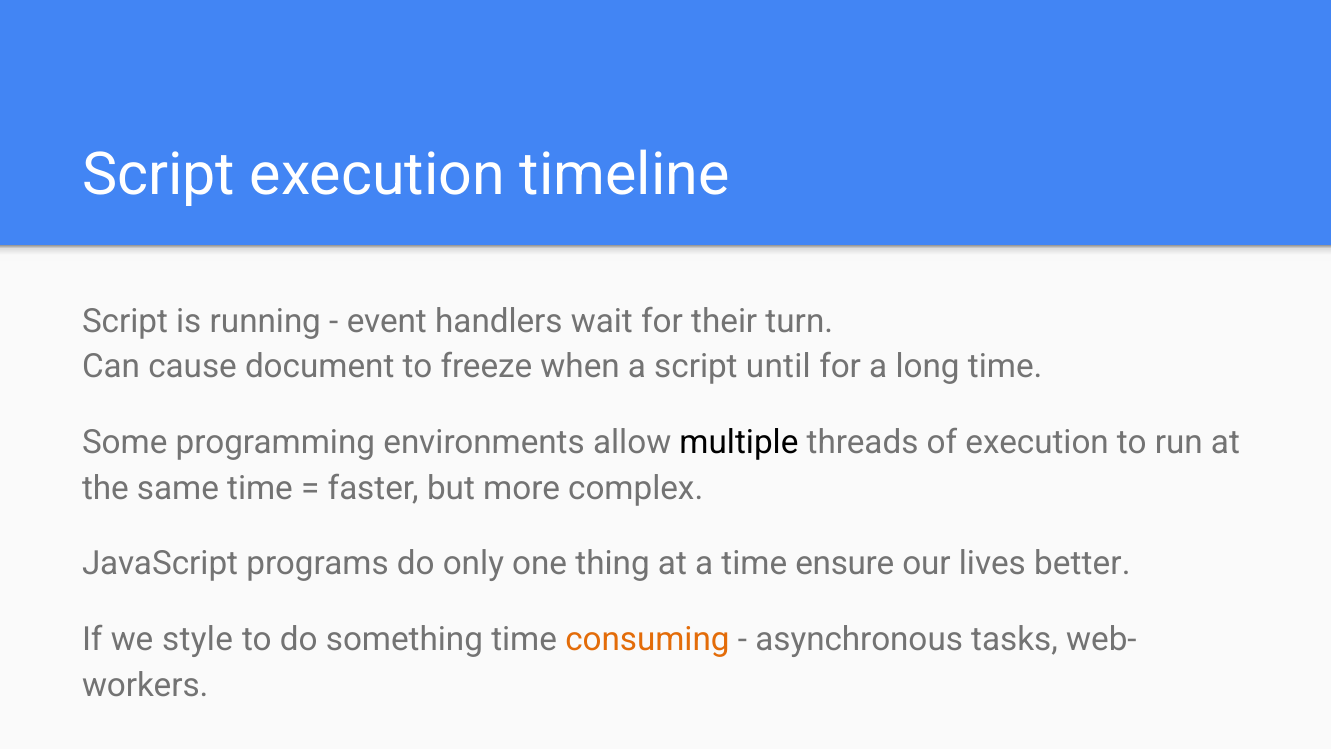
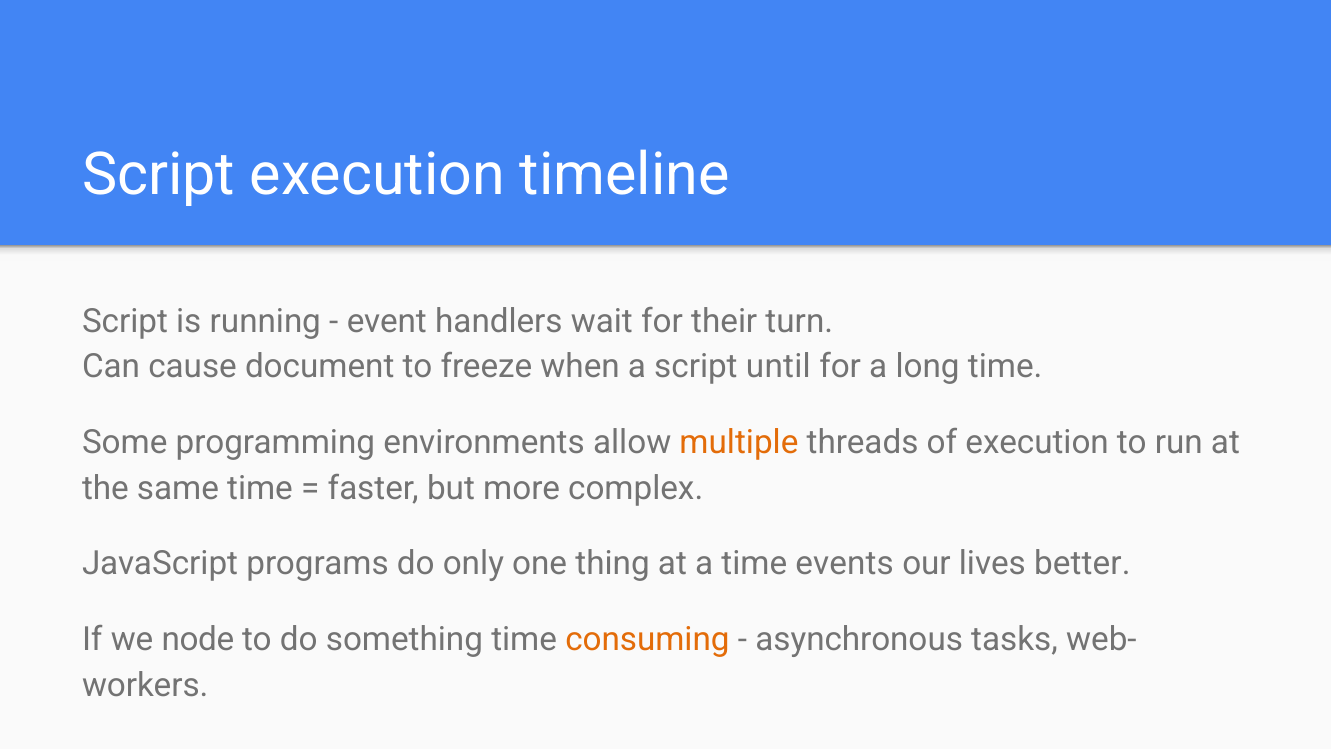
multiple colour: black -> orange (739, 442)
ensure: ensure -> events (845, 564)
style: style -> node (198, 639)
